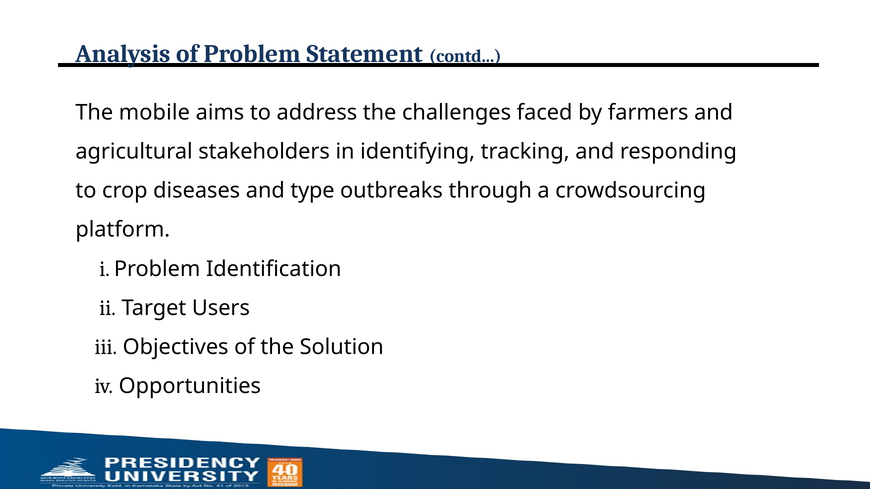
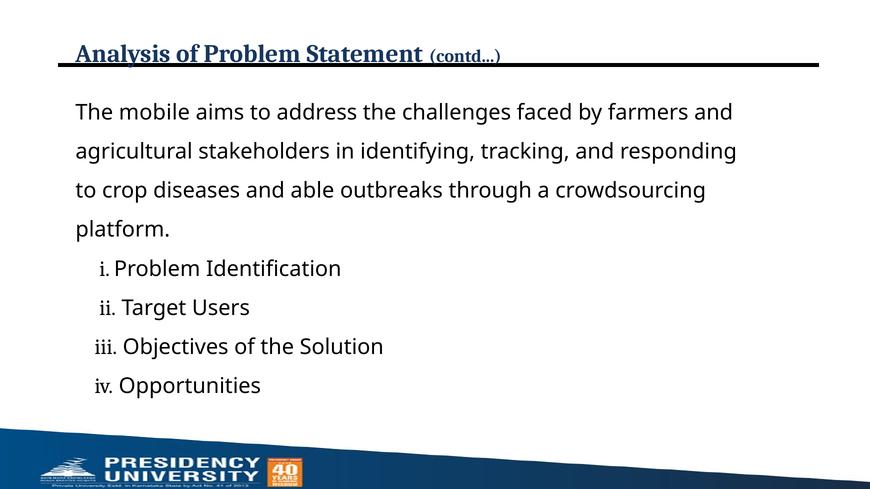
type: type -> able (312, 191)
